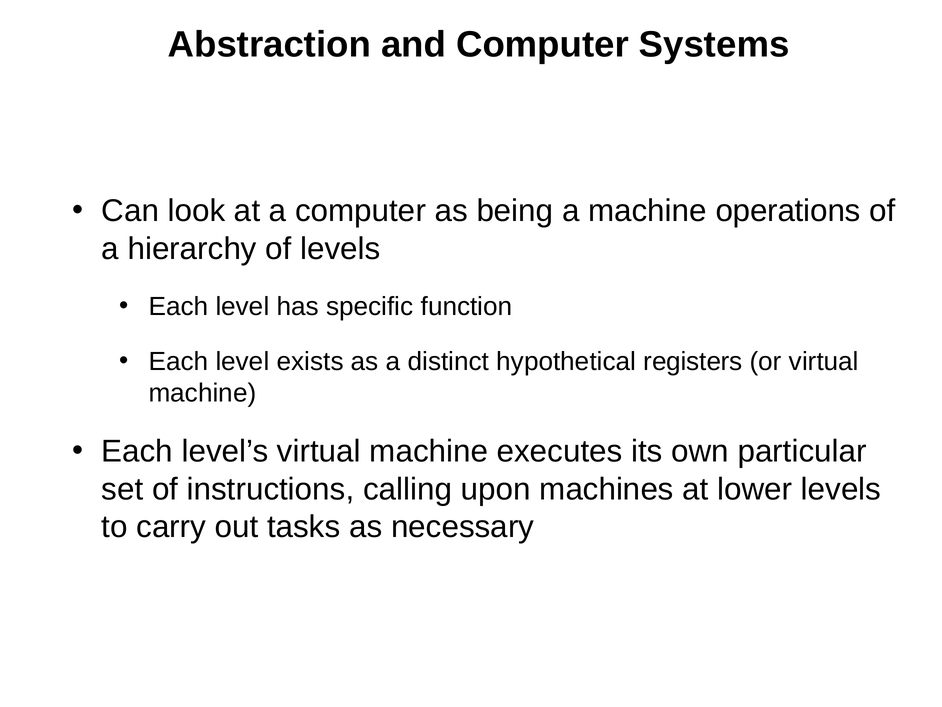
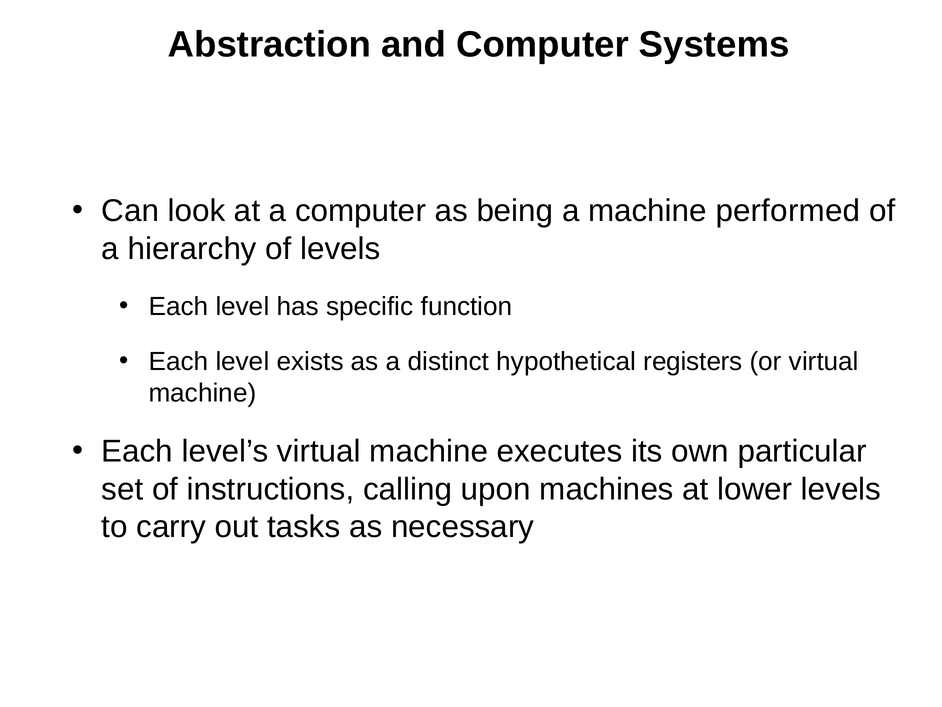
operations: operations -> performed (788, 211)
